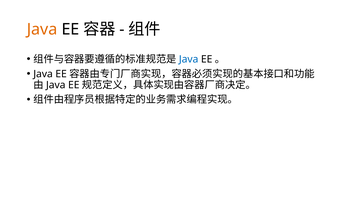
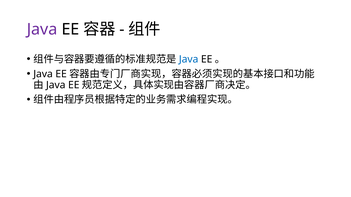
Java colour: orange -> purple (42, 29)
